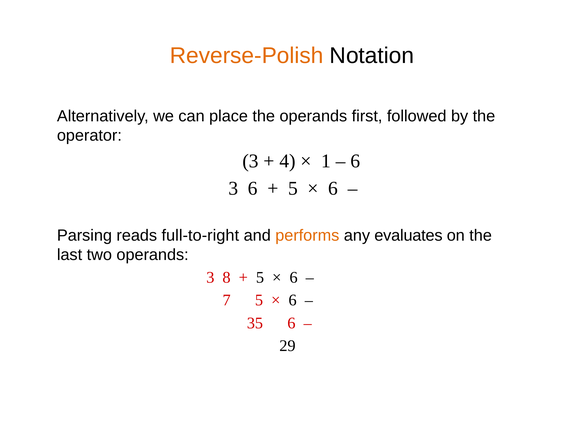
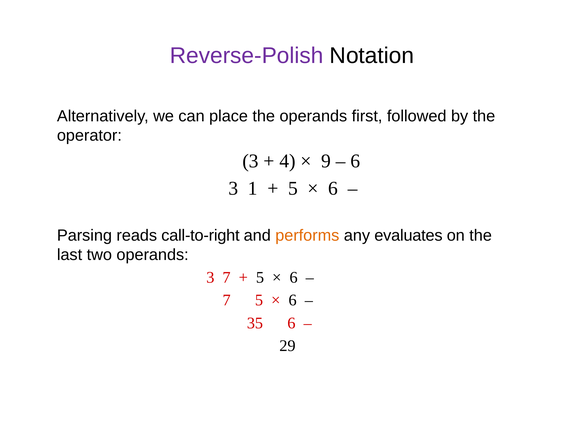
Reverse-Polish colour: orange -> purple (247, 56)
1: 1 -> 9 (326, 161)
3 6: 6 -> 1 (253, 188)
full-to-right: full-to-right -> call-to-right (200, 235)
3 8: 8 -> 7 (227, 278)
